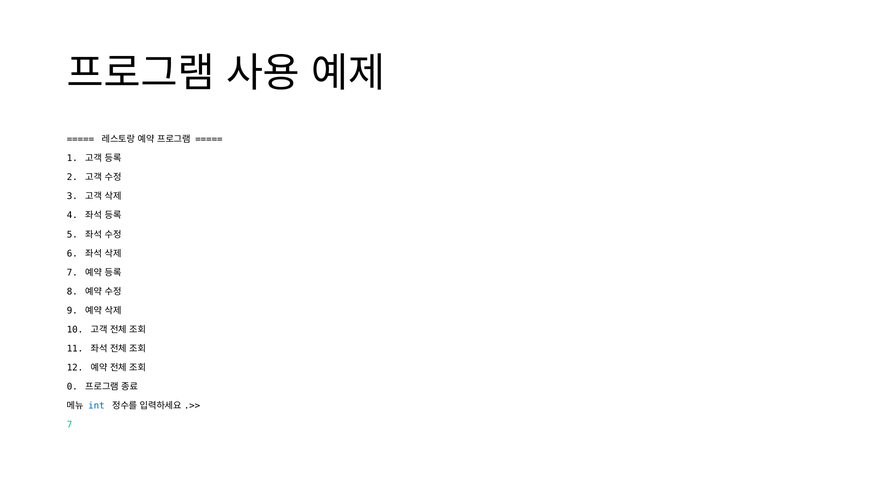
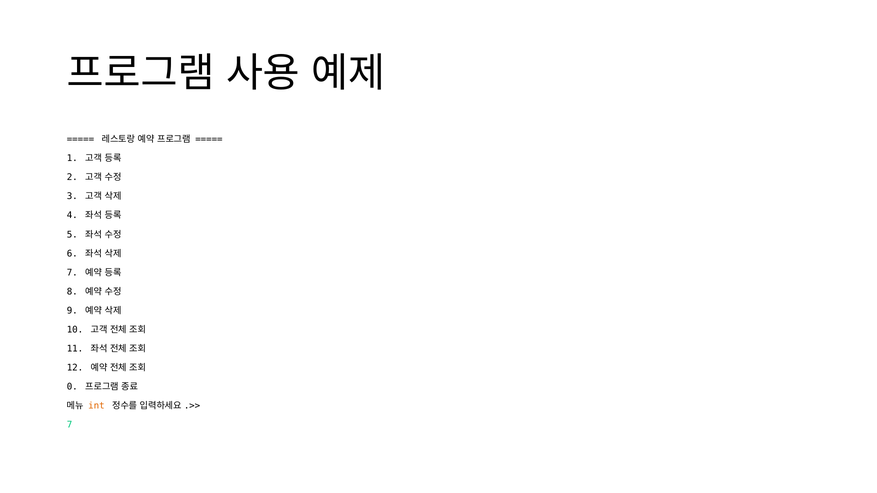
int colour: blue -> orange (96, 406)
